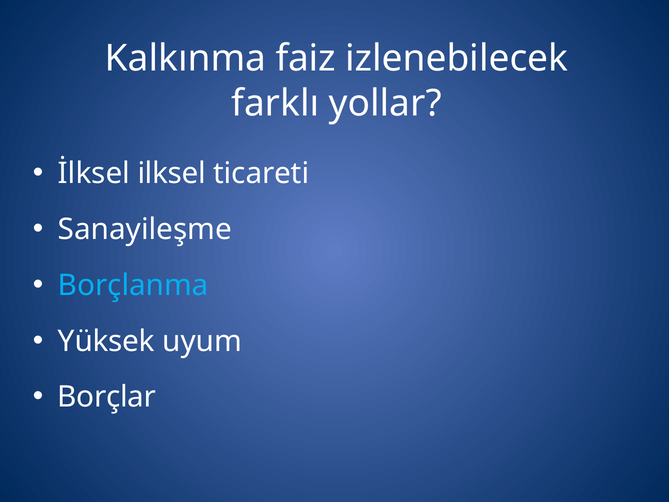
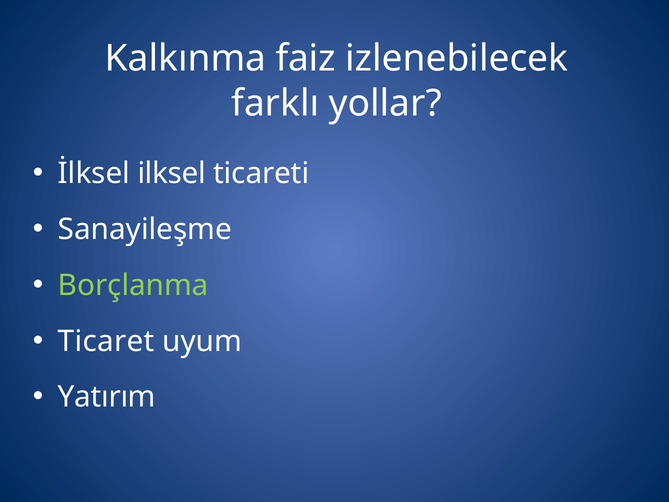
Borçlanma colour: light blue -> light green (133, 285)
Yüksek: Yüksek -> Ticaret (106, 341)
Borçlar: Borçlar -> Yatırım (107, 397)
